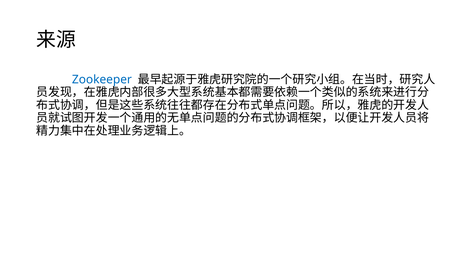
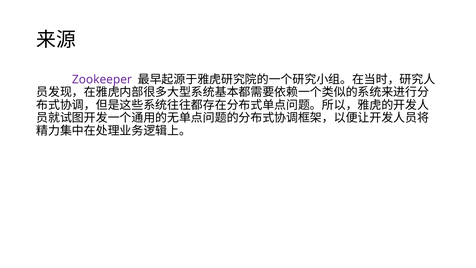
Zookeeper colour: blue -> purple (102, 79)
